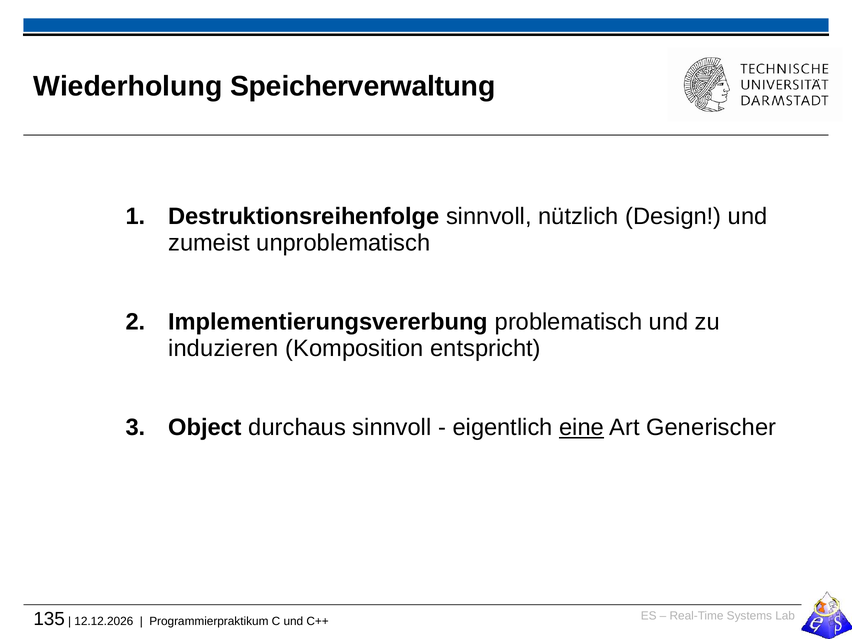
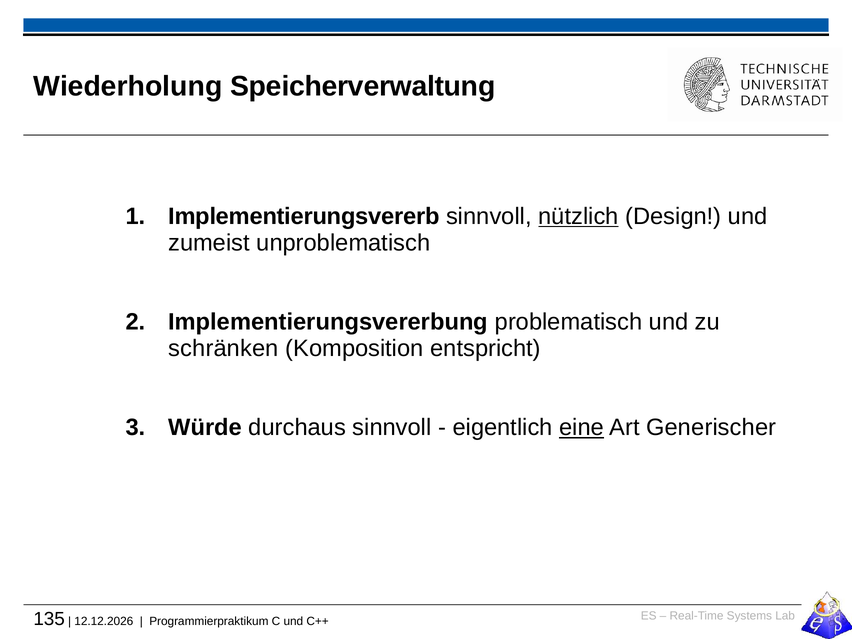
Destruktionsreihenfolge: Destruktionsreihenfolge -> Implementierungsvererb (304, 216)
nützlich underline: none -> present (578, 216)
induzieren: induzieren -> schränken (223, 348)
Object: Object -> Würde (205, 428)
